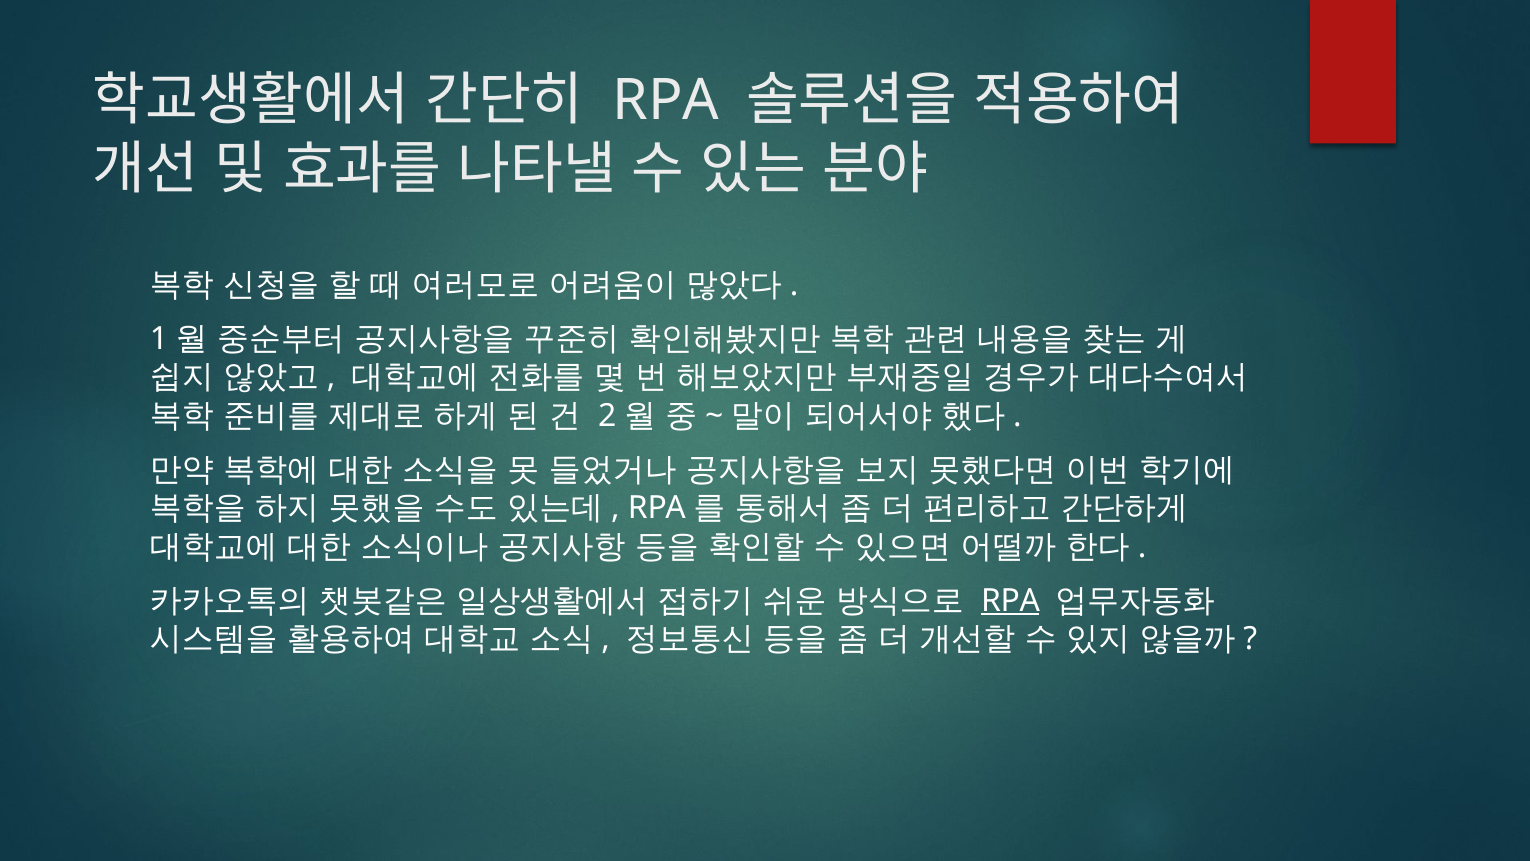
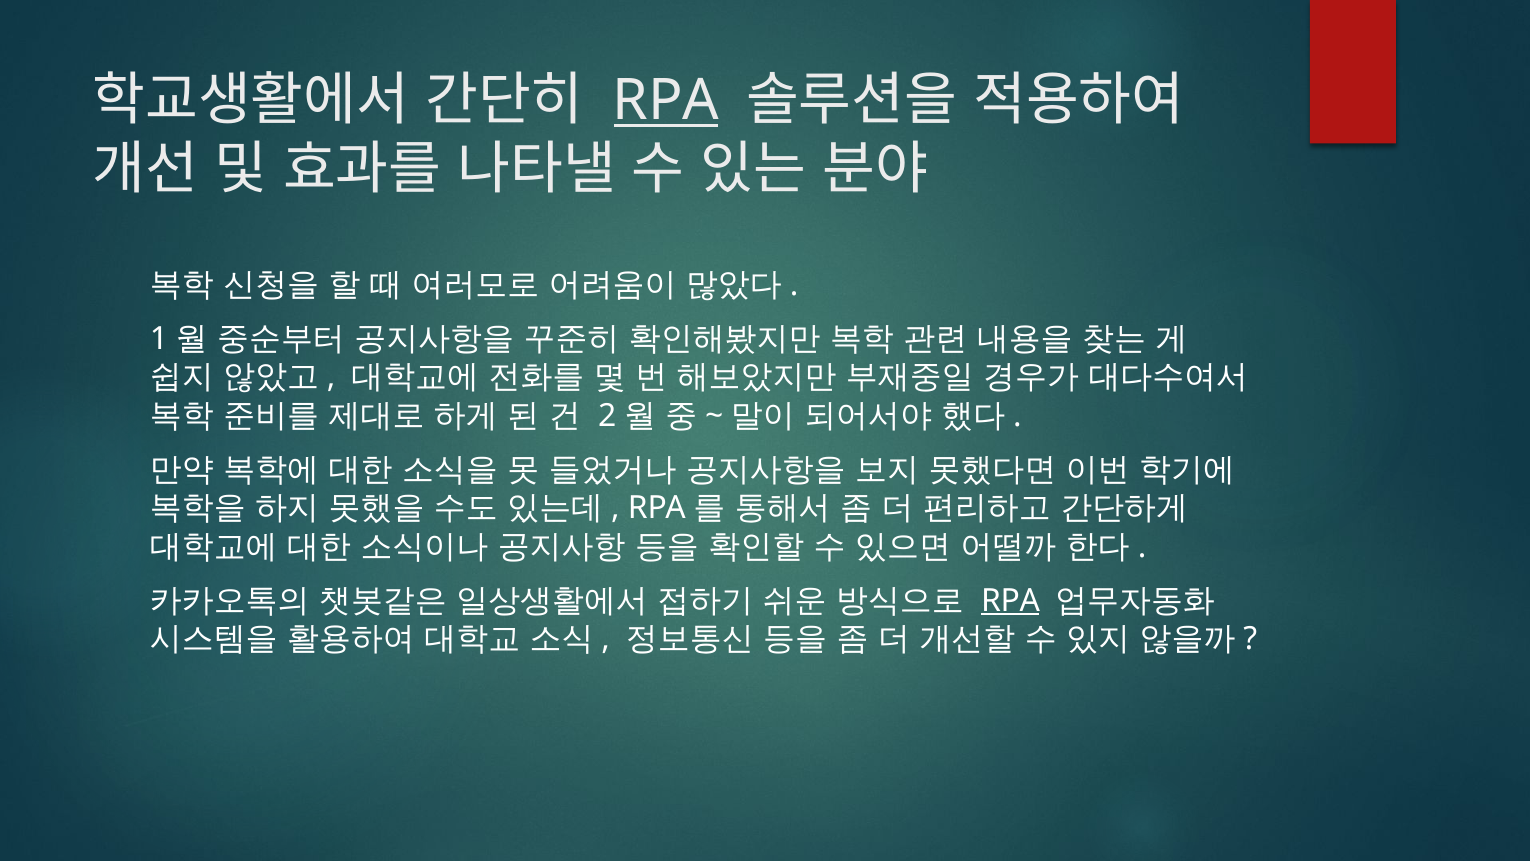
RPA underline: none -> present (666, 101)
